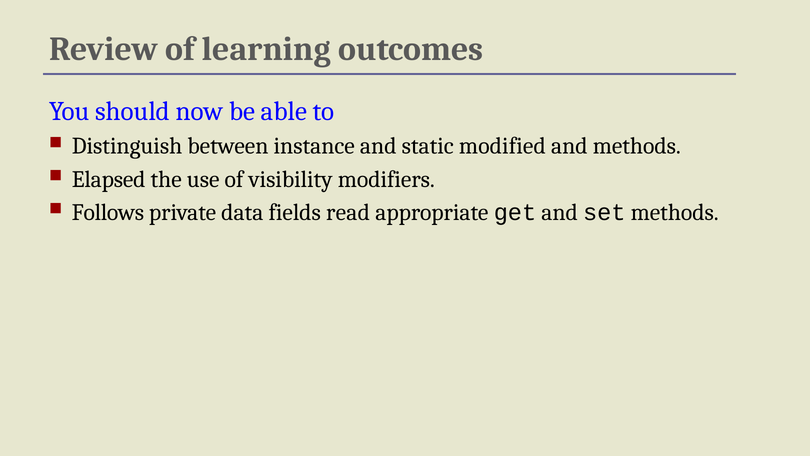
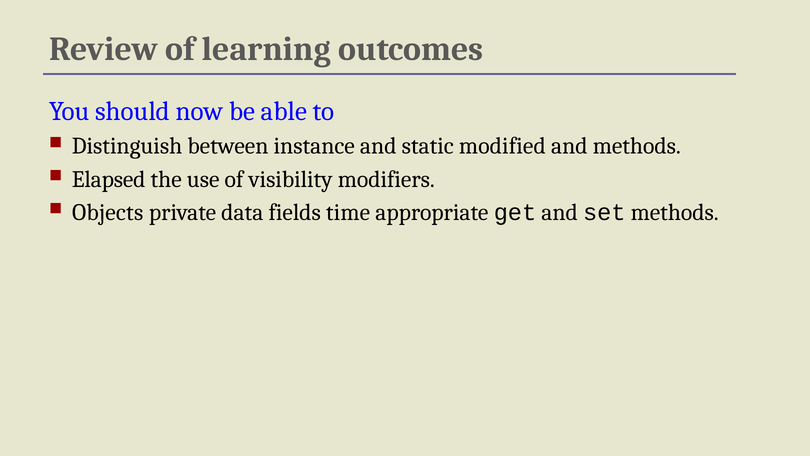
Follows: Follows -> Objects (108, 212)
read: read -> time (348, 212)
